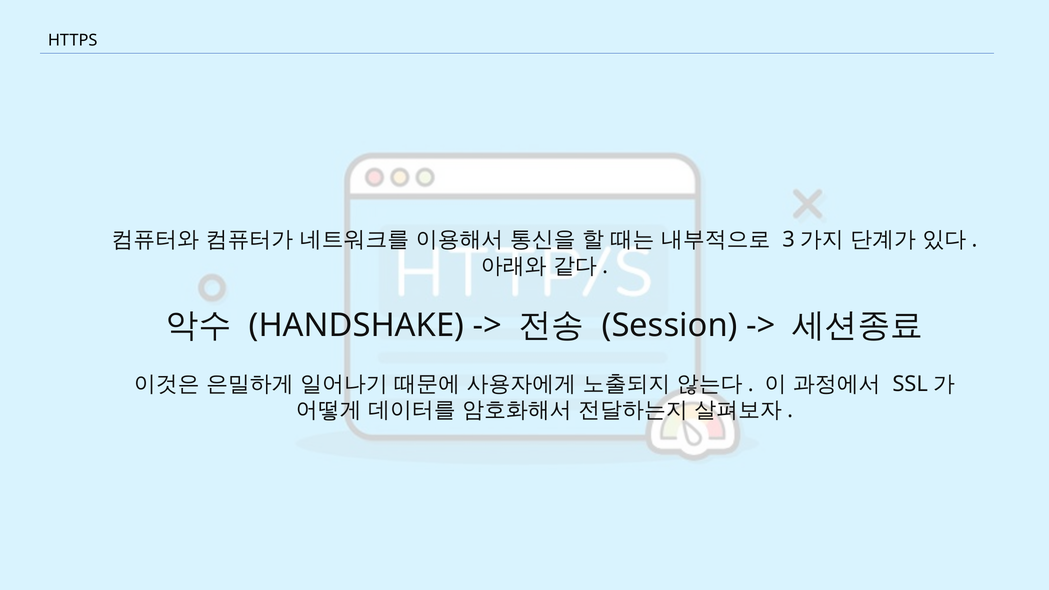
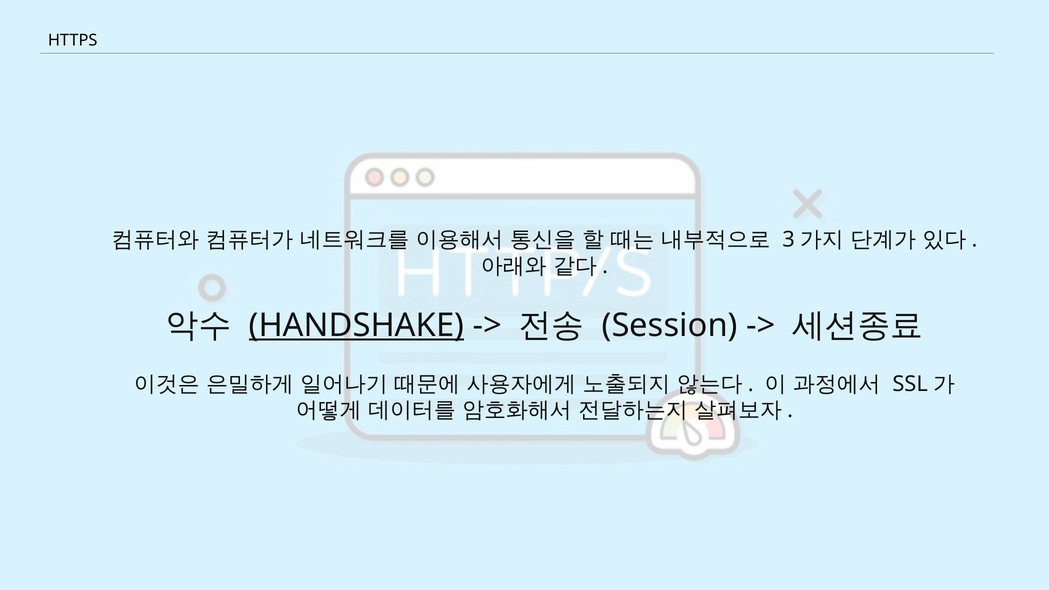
HANDSHAKE underline: none -> present (357, 326)
